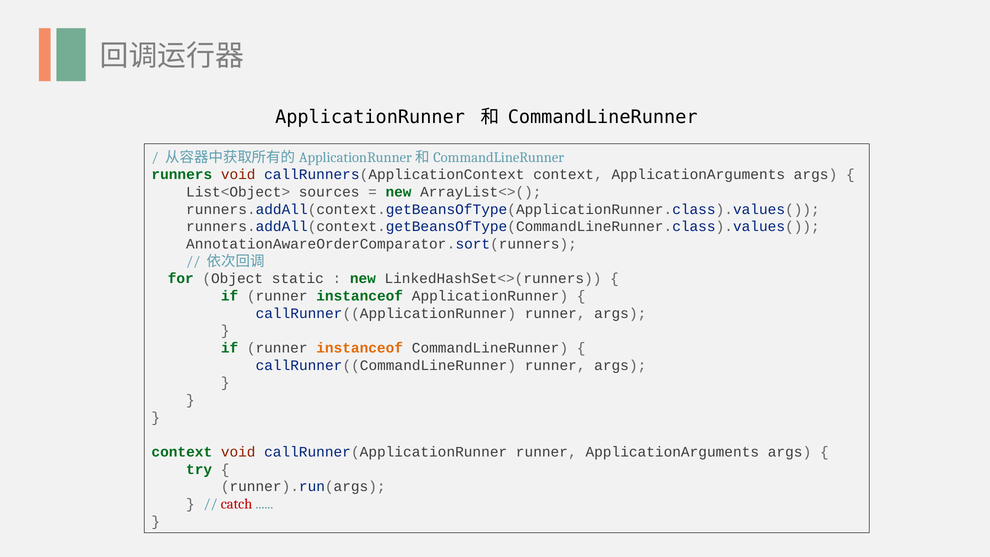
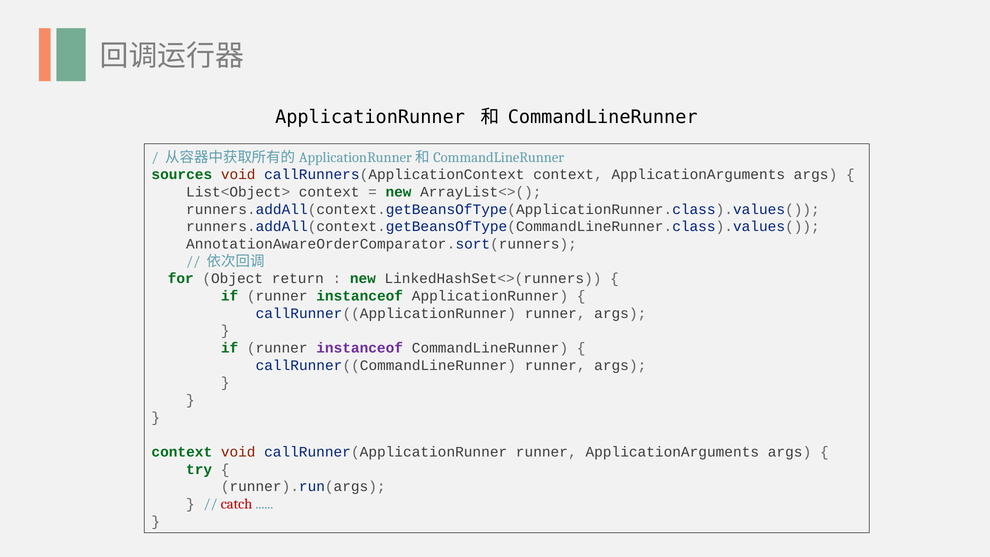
runners: runners -> sources (182, 175)
List<Object> sources: sources -> context (329, 192)
static: static -> return (298, 279)
instanceof colour: orange -> purple (360, 348)
